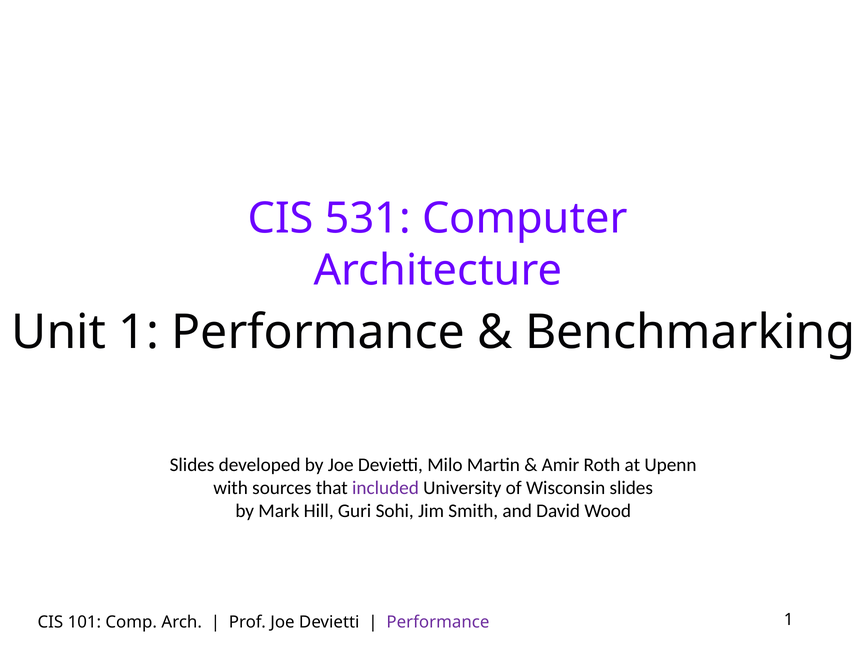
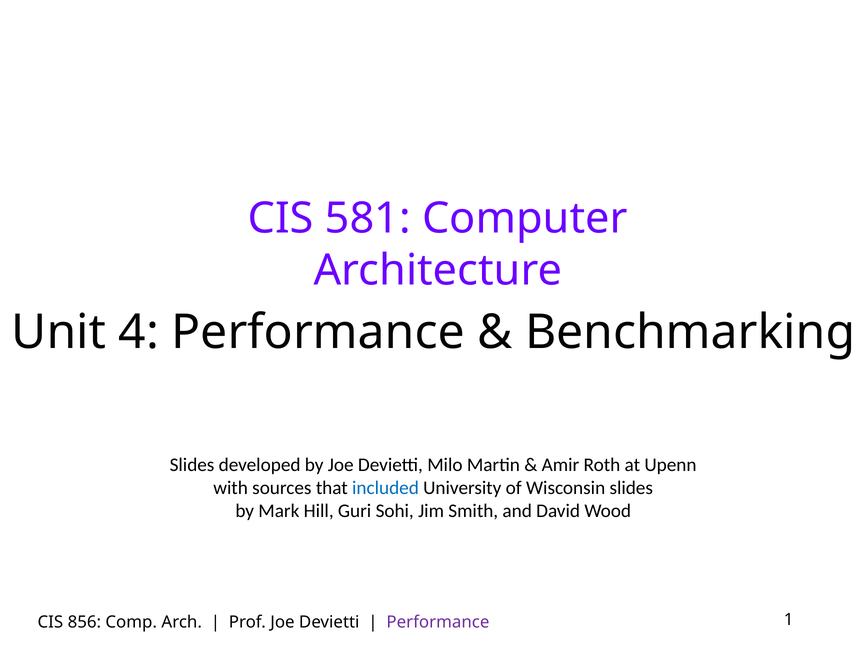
531: 531 -> 581 (368, 219)
Unit 1: 1 -> 4 (139, 333)
included colour: purple -> blue (385, 488)
101: 101 -> 856 (84, 622)
